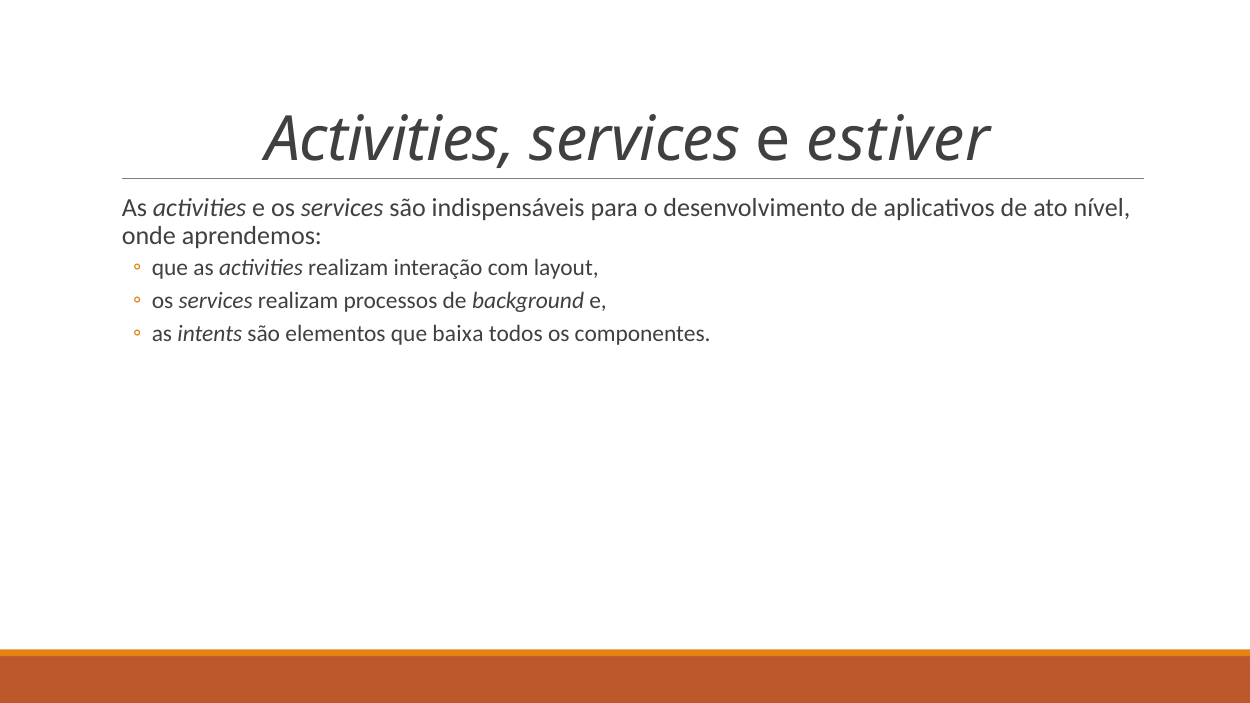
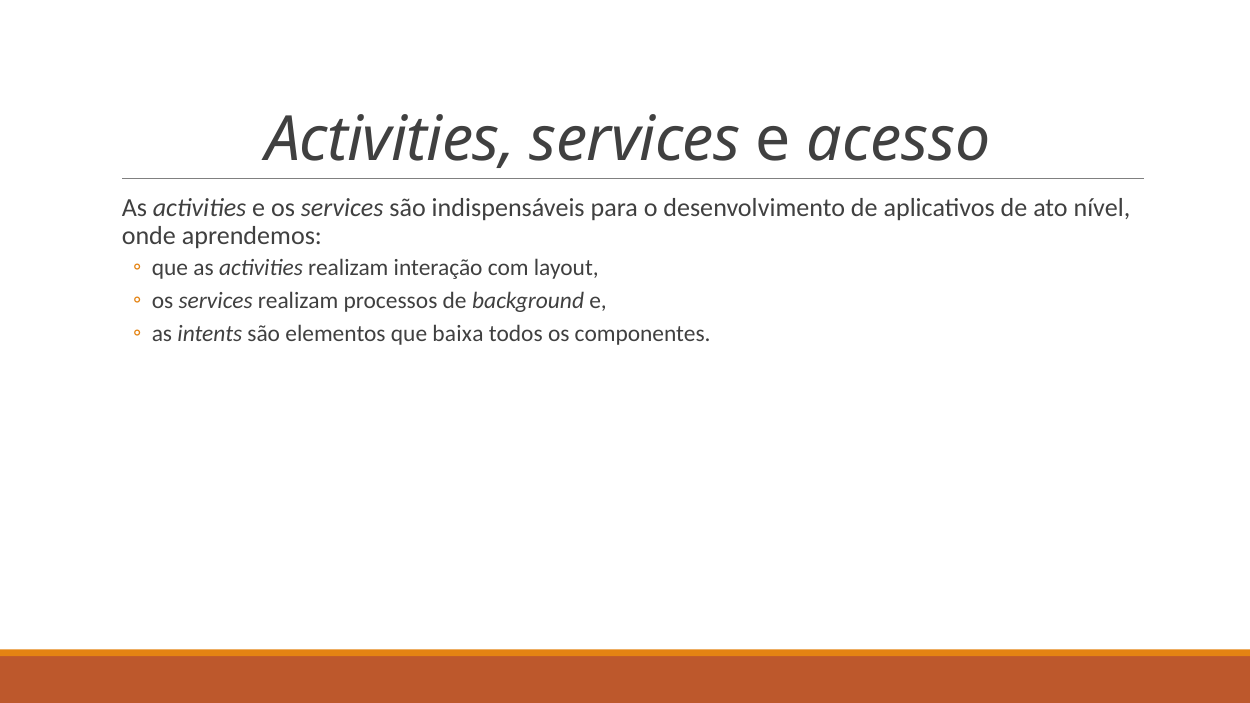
estiver: estiver -> acesso (899, 140)
